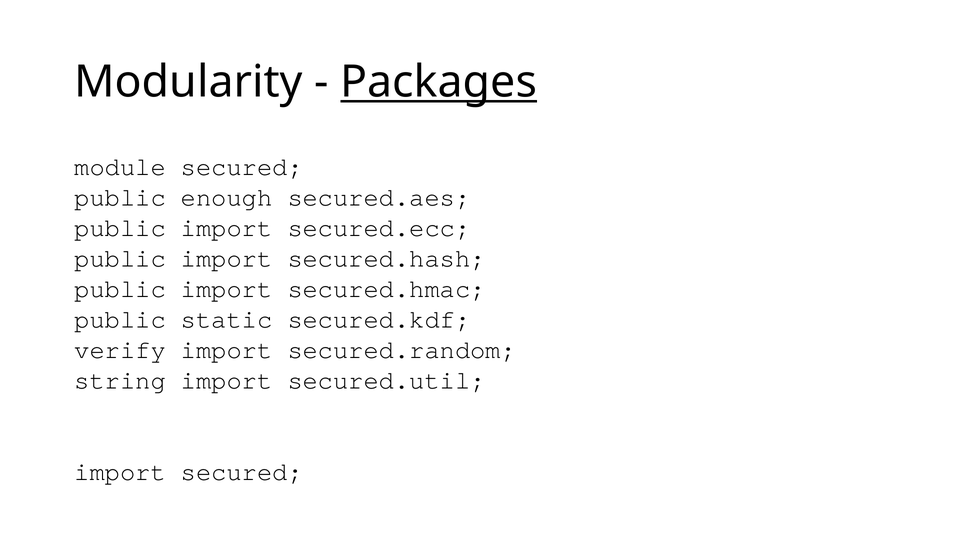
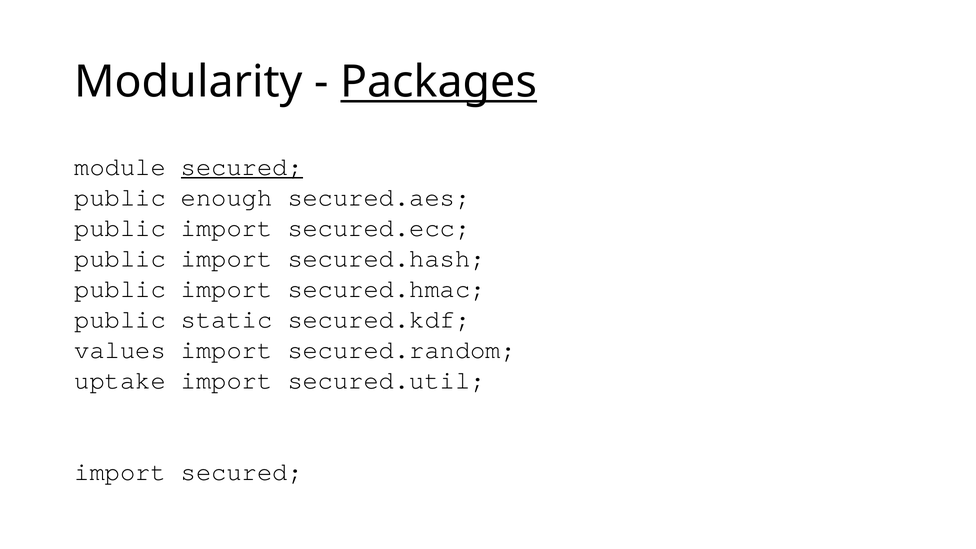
secured underline: none -> present (242, 167)
verify: verify -> values (120, 350)
string: string -> uptake (120, 380)
